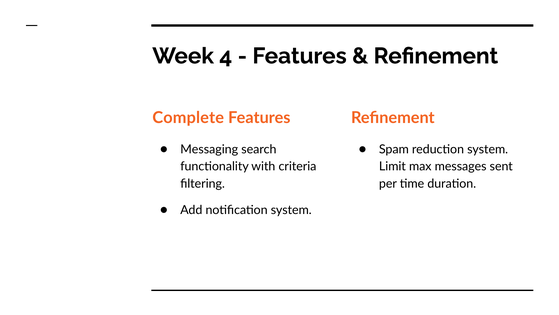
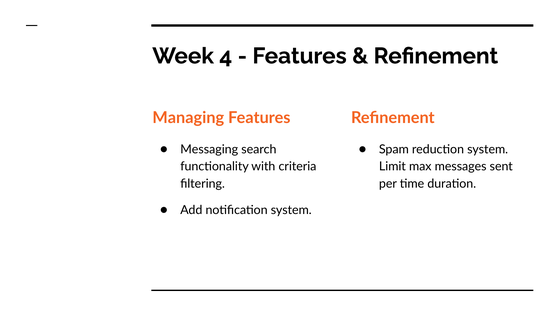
Complete: Complete -> Managing (188, 117)
